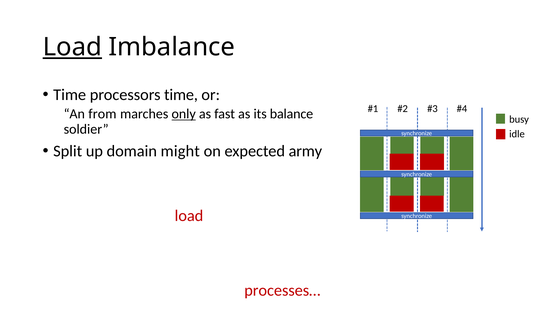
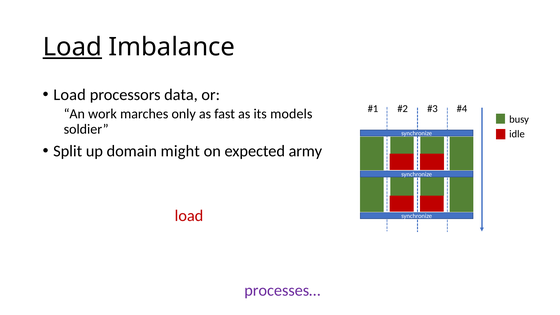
Time: Time -> Load (70, 95)
processors time: time -> data (181, 95)
An from: from -> work (102, 114)
only underline: present -> none (184, 114)
its balance: balance -> models (291, 114)
processes… colour: red -> purple (282, 290)
